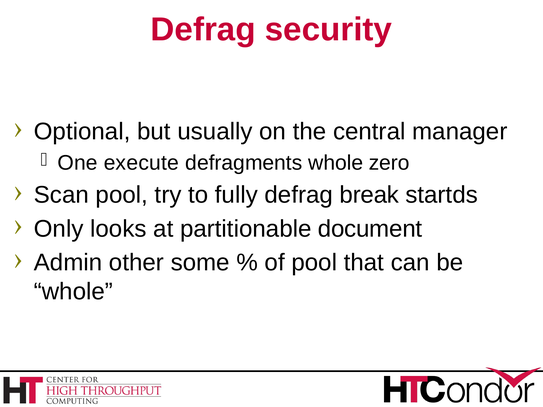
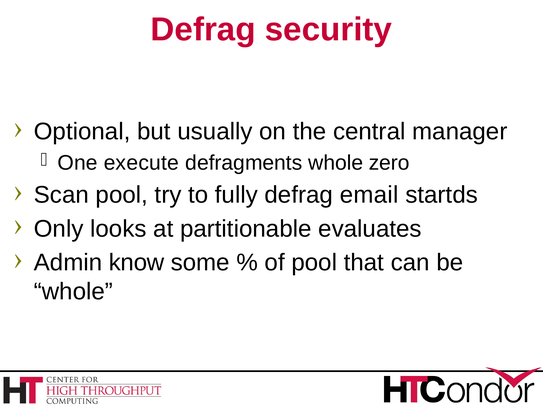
break: break -> email (369, 195)
document: document -> evaluates (370, 229)
other: other -> know (137, 263)
